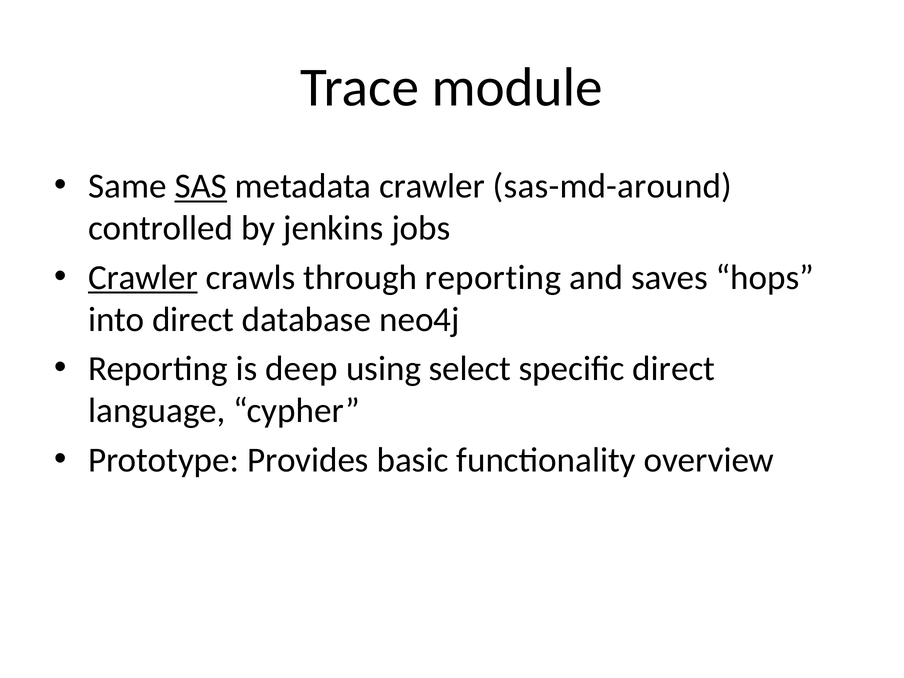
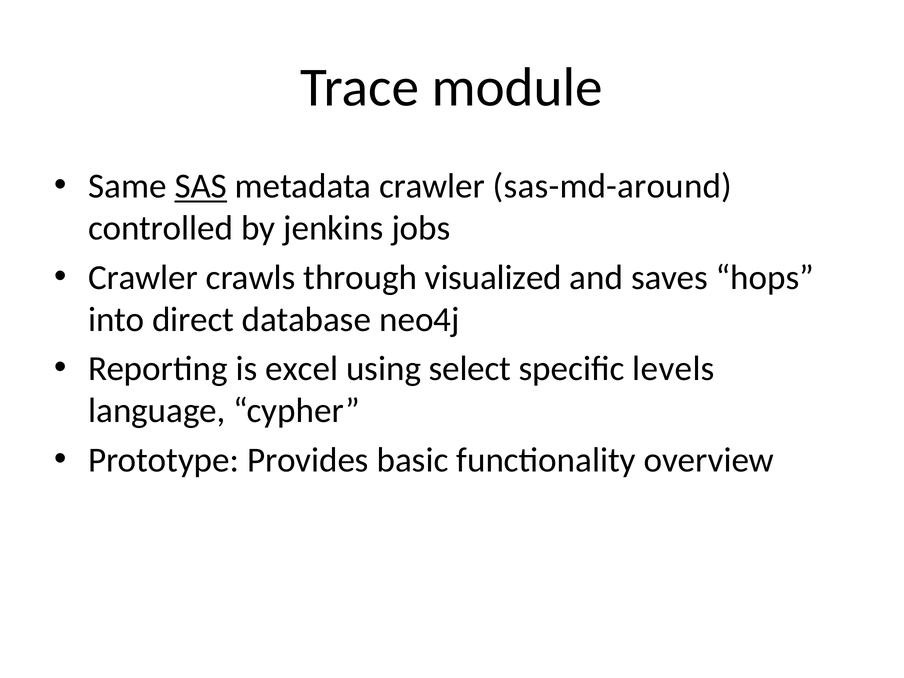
Crawler underline: present -> none (143, 277)
through reporting: reporting -> visualized (493, 277)
deep: deep -> excel (302, 369)
specific direct: direct -> levels (674, 369)
